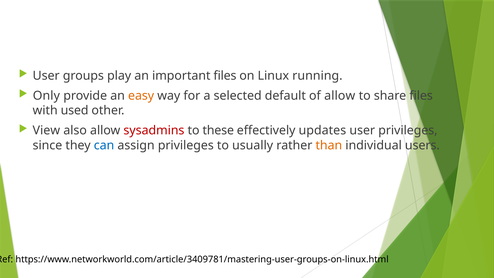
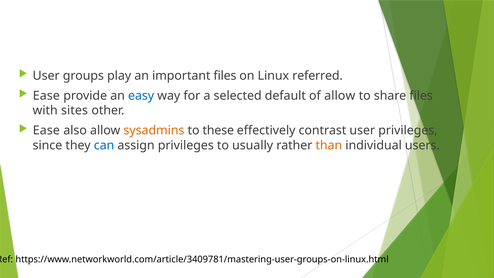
running: running -> referred (318, 76)
Only: Only -> Ease (46, 96)
easy colour: orange -> blue (141, 96)
used: used -> sites (74, 110)
View: View -> Ease (46, 130)
sysadmins colour: red -> orange (154, 130)
updates: updates -> contrast (322, 130)
